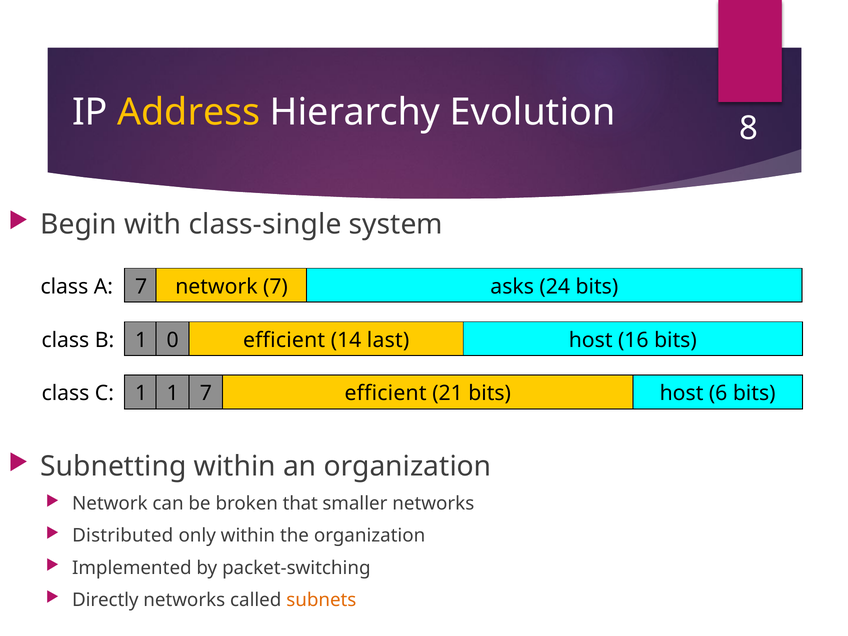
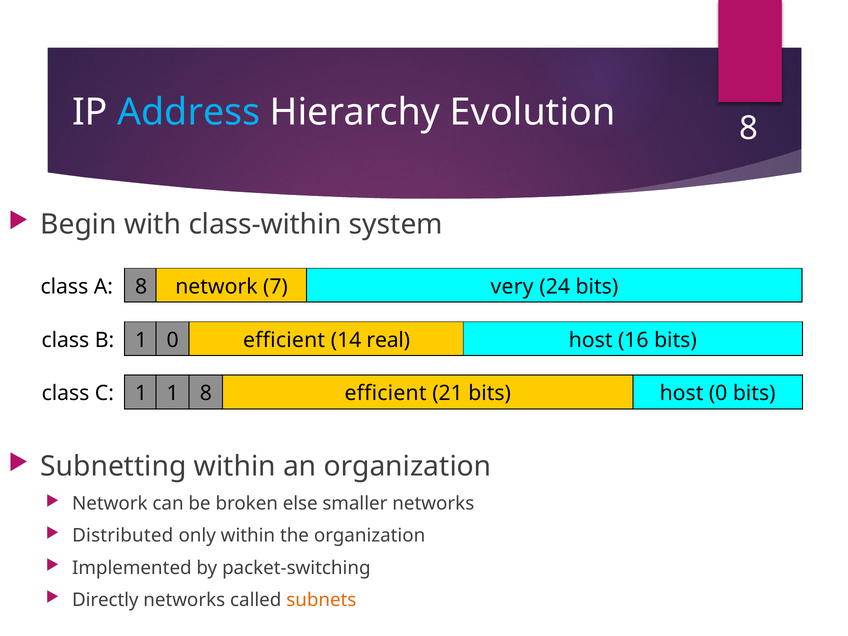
Address colour: yellow -> light blue (189, 112)
class-single: class-single -> class-within (265, 224)
A 7: 7 -> 8 (141, 287)
asks: asks -> very (512, 287)
last: last -> real (388, 340)
1 7: 7 -> 8 (206, 393)
host 6: 6 -> 0 (718, 393)
that: that -> else (300, 504)
